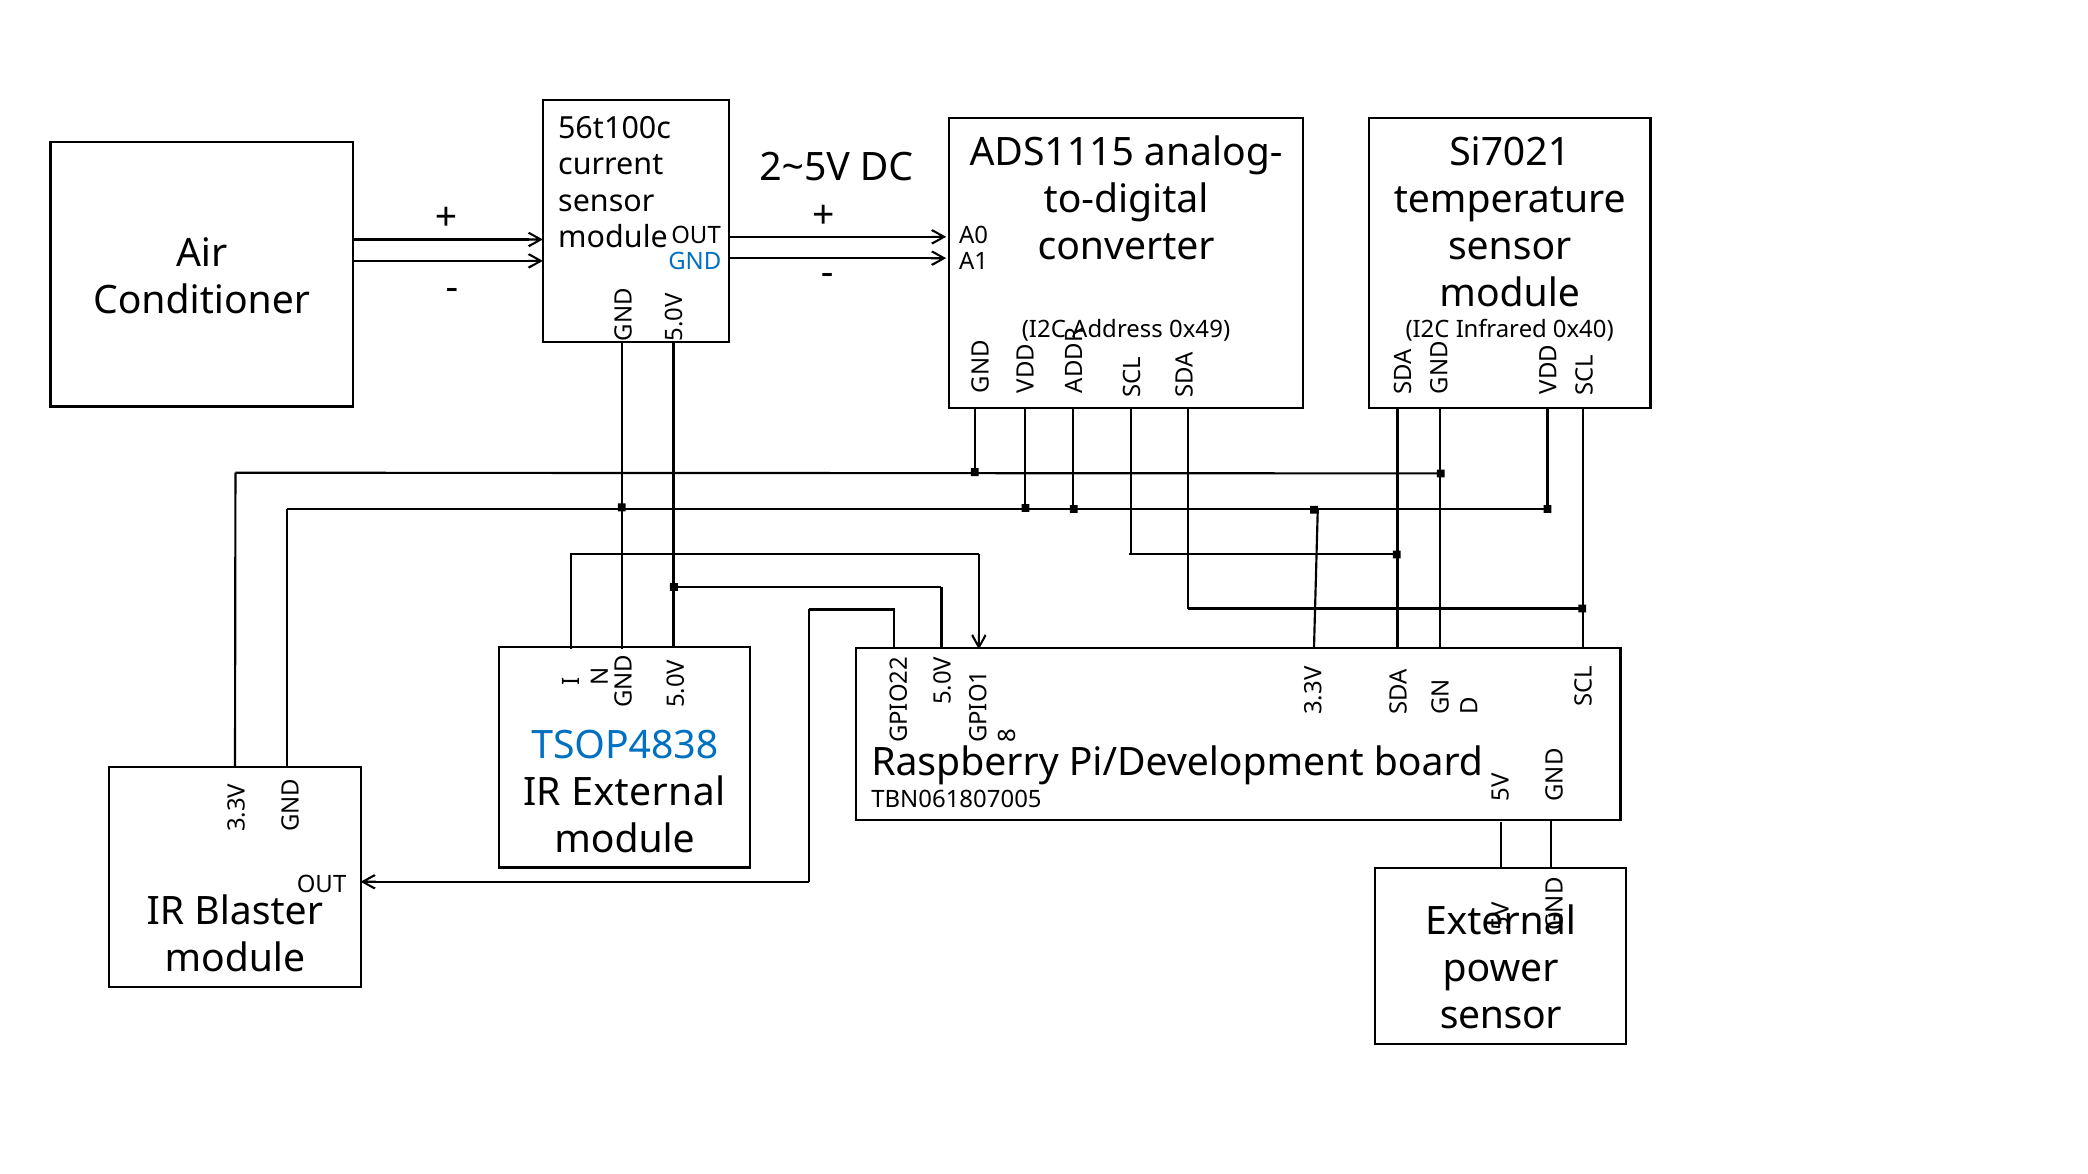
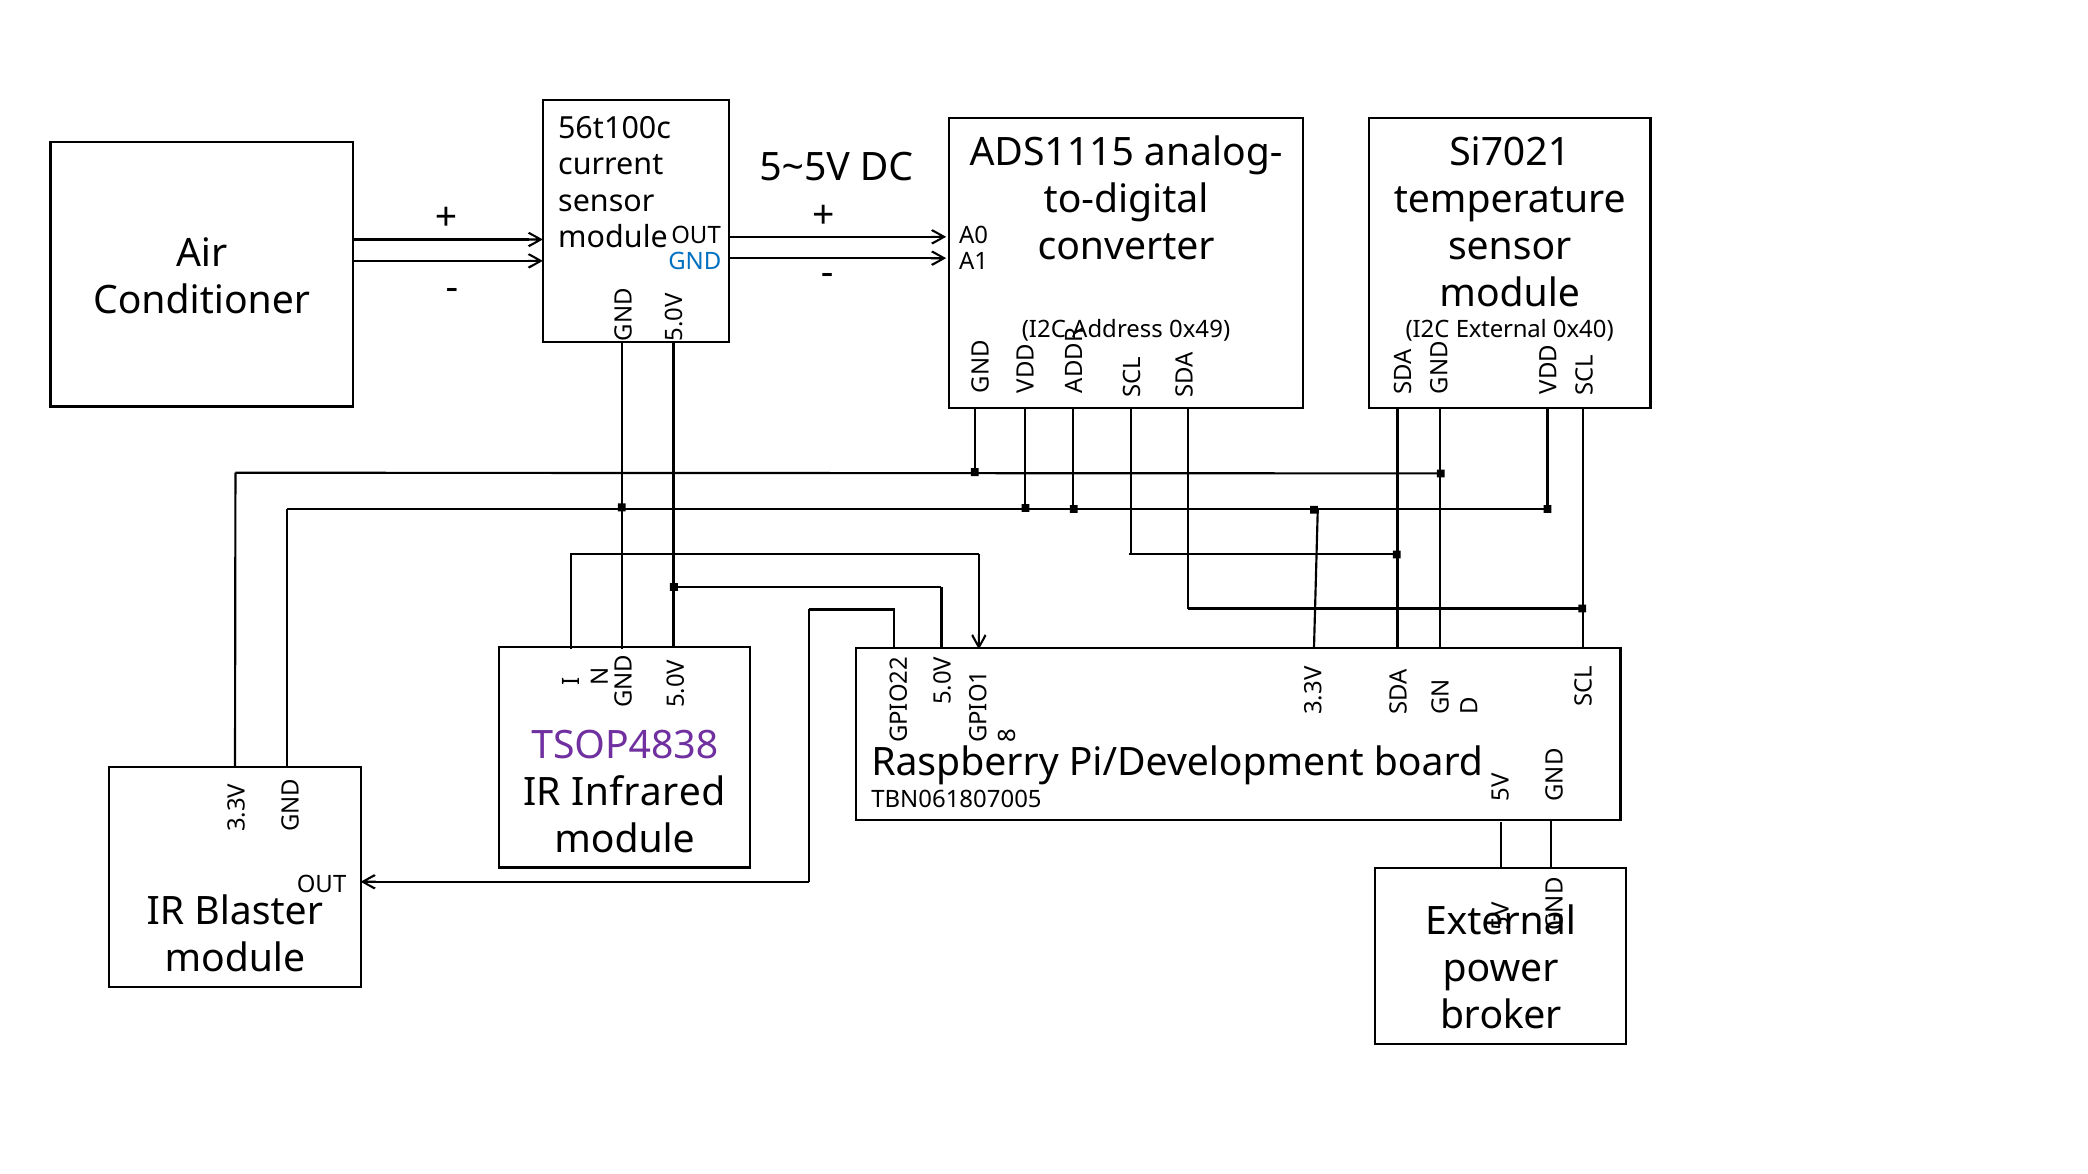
2~5V: 2~5V -> 5~5V (805, 167)
I2C Infrared: Infrared -> External (1501, 330)
TSOP4838 colour: blue -> purple (625, 746)
IR External: External -> Infrared (648, 793)
sensor: sensor -> broker (1501, 1016)
